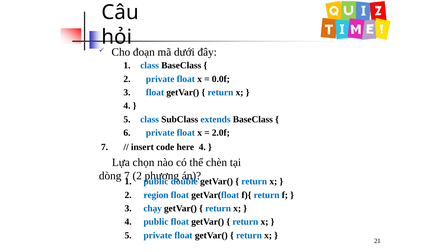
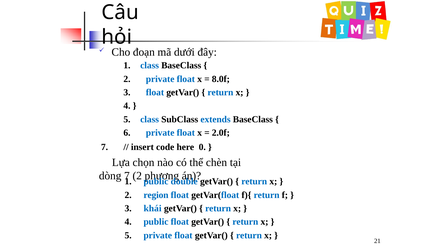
0.0f: 0.0f -> 8.0f (221, 79)
here 4: 4 -> 0 (202, 147)
chạy: chạy -> khái (153, 208)
